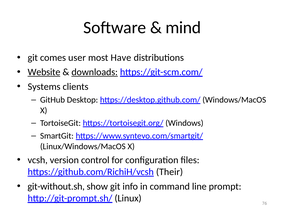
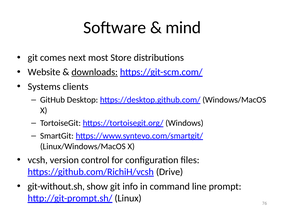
user: user -> next (77, 58)
Have: Have -> Store (121, 58)
Website underline: present -> none (44, 72)
Their: Their -> Drive (170, 172)
